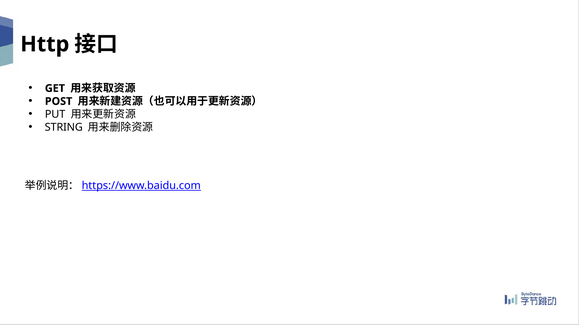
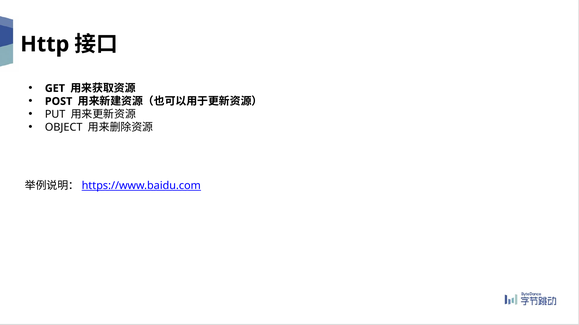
STRING: STRING -> OBJECT (64, 128)
